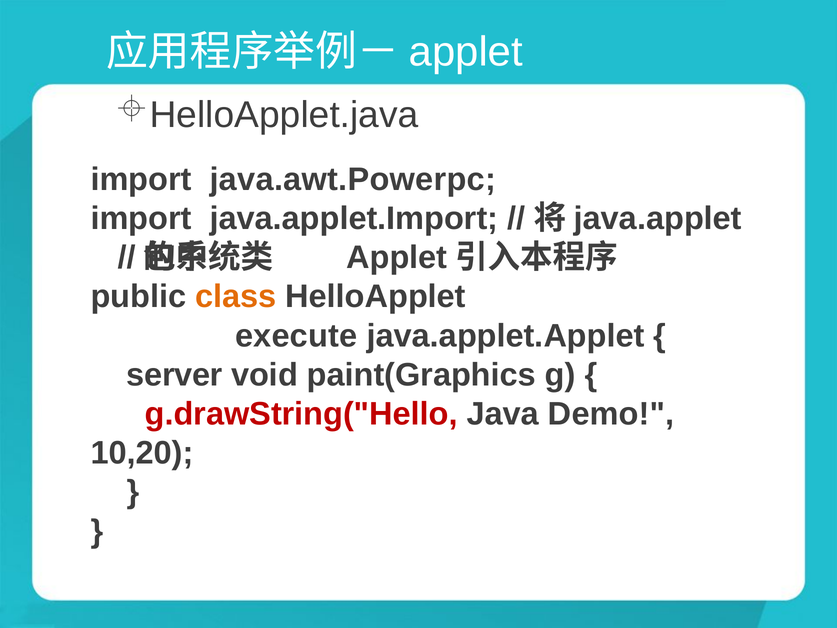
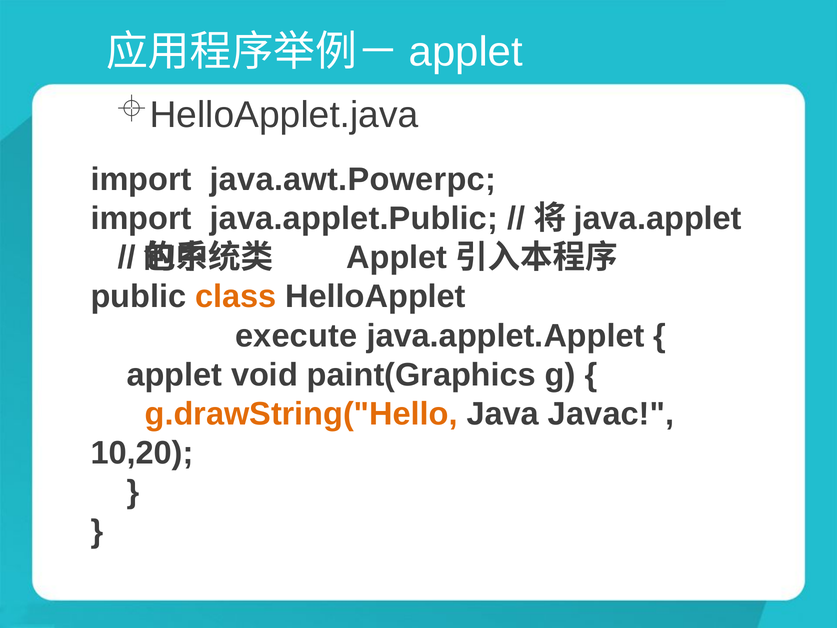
java.applet.Import: java.applet.Import -> java.applet.Public (354, 218)
server: server -> applet (174, 375)
g.drawString("Hello colour: red -> orange (301, 414)
Demo: Demo -> Javac (611, 414)
